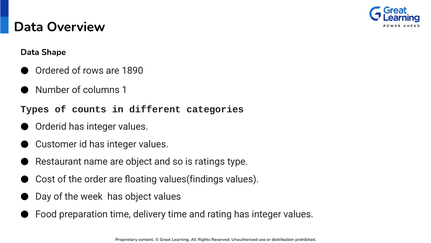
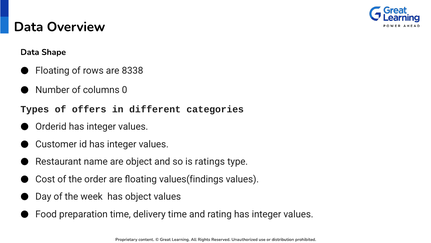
Ordered: Ordered -> Floating (52, 71)
1890: 1890 -> 8338 (132, 71)
1: 1 -> 0 (125, 90)
counts: counts -> offers (89, 109)
